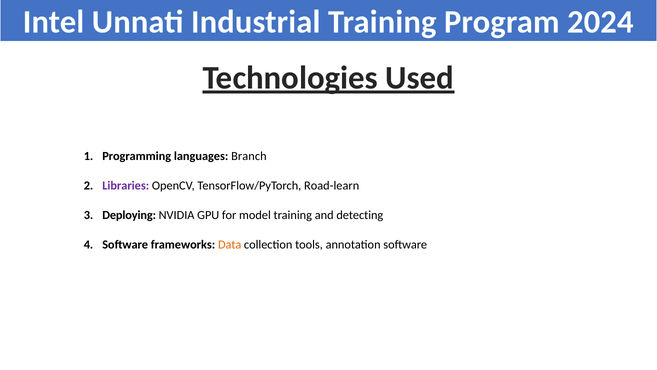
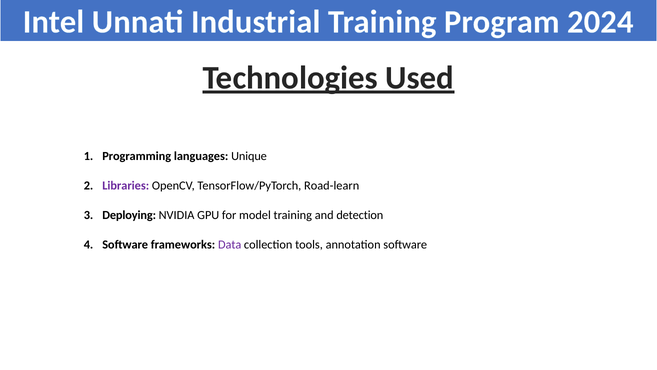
Branch: Branch -> Unique (249, 156)
detecting: detecting -> detection (360, 215)
Data colour: orange -> purple (230, 244)
